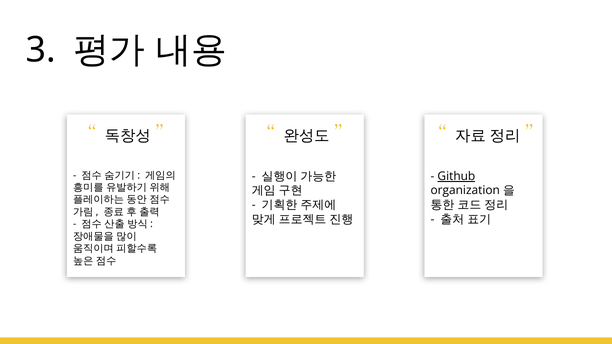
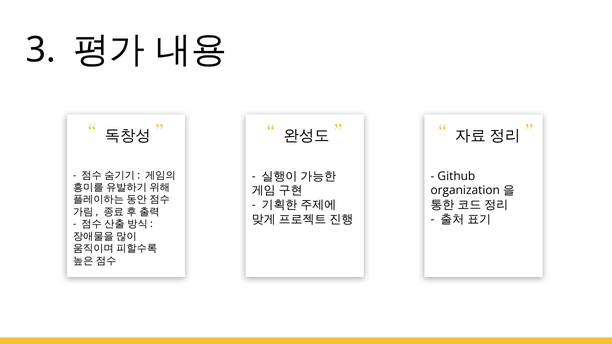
Github underline: present -> none (456, 176)
